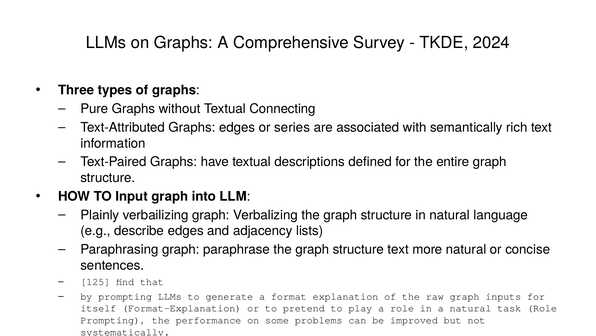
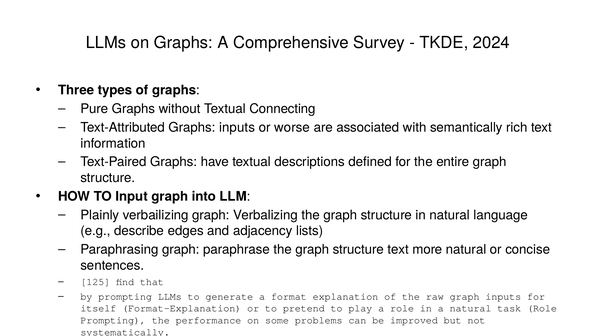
Graphs edges: edges -> inputs (237, 127)
series: series -> worse (292, 127)
